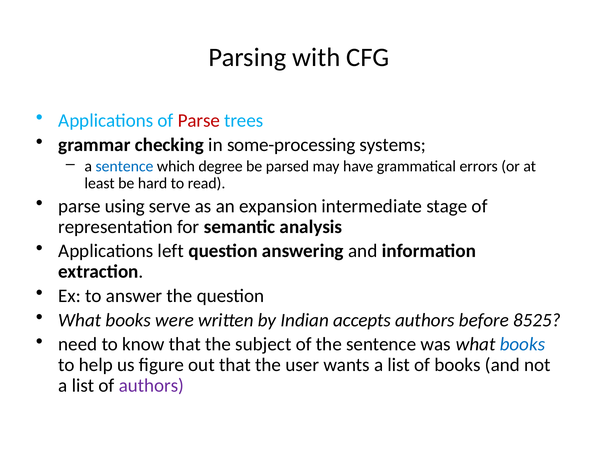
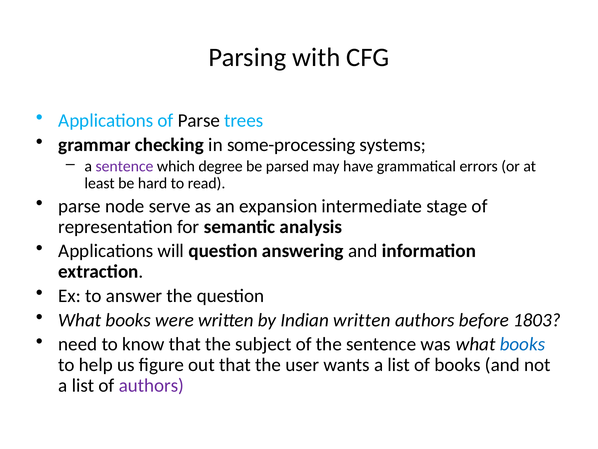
Parse colour: red -> black (199, 120)
sentence colour: blue -> purple (124, 166)
using: using -> node (125, 206)
left: left -> will (171, 251)
Indian accepts: accepts -> written (362, 320)
8525: 8525 -> 1803 (537, 320)
